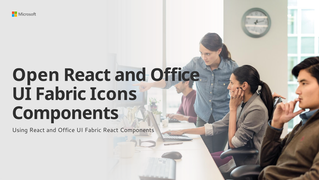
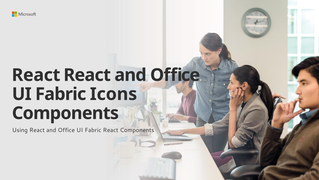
Open: Open -> React (36, 75)
